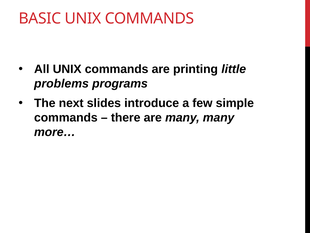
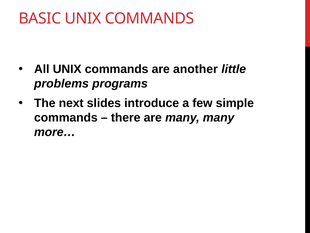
printing: printing -> another (195, 69)
